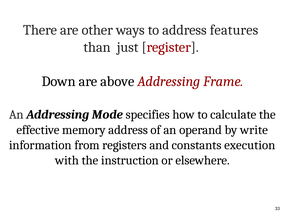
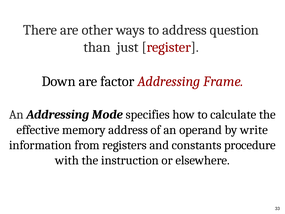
features: features -> question (234, 30)
above: above -> factor (117, 81)
execution: execution -> procedure (250, 145)
